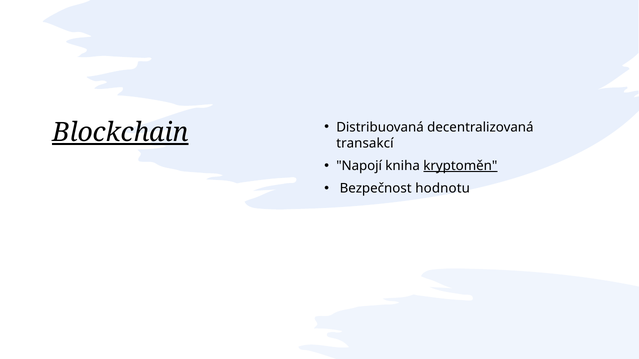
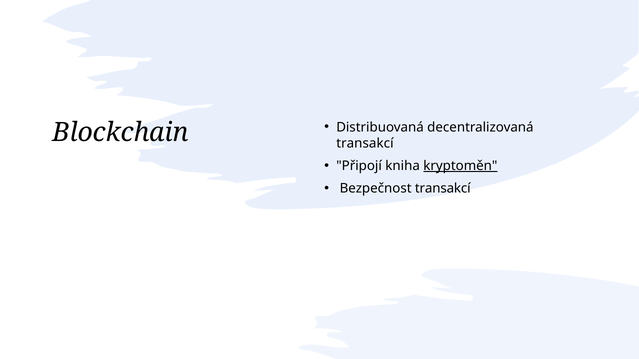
Blockchain underline: present -> none (121, 133)
Napojí: Napojí -> Připojí (359, 166)
Bezpečnost hodnotu: hodnotu -> transakcí (443, 189)
